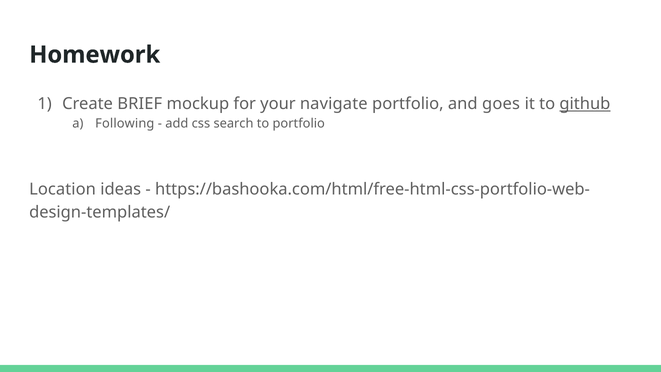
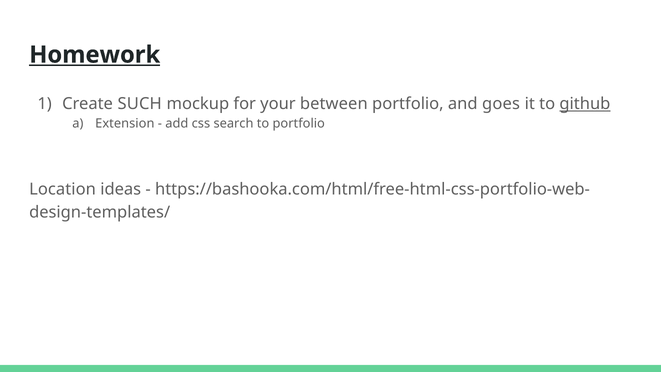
Homework underline: none -> present (95, 55)
BRIEF: BRIEF -> SUCH (140, 104)
navigate: navigate -> between (334, 104)
Following: Following -> Extension (125, 124)
